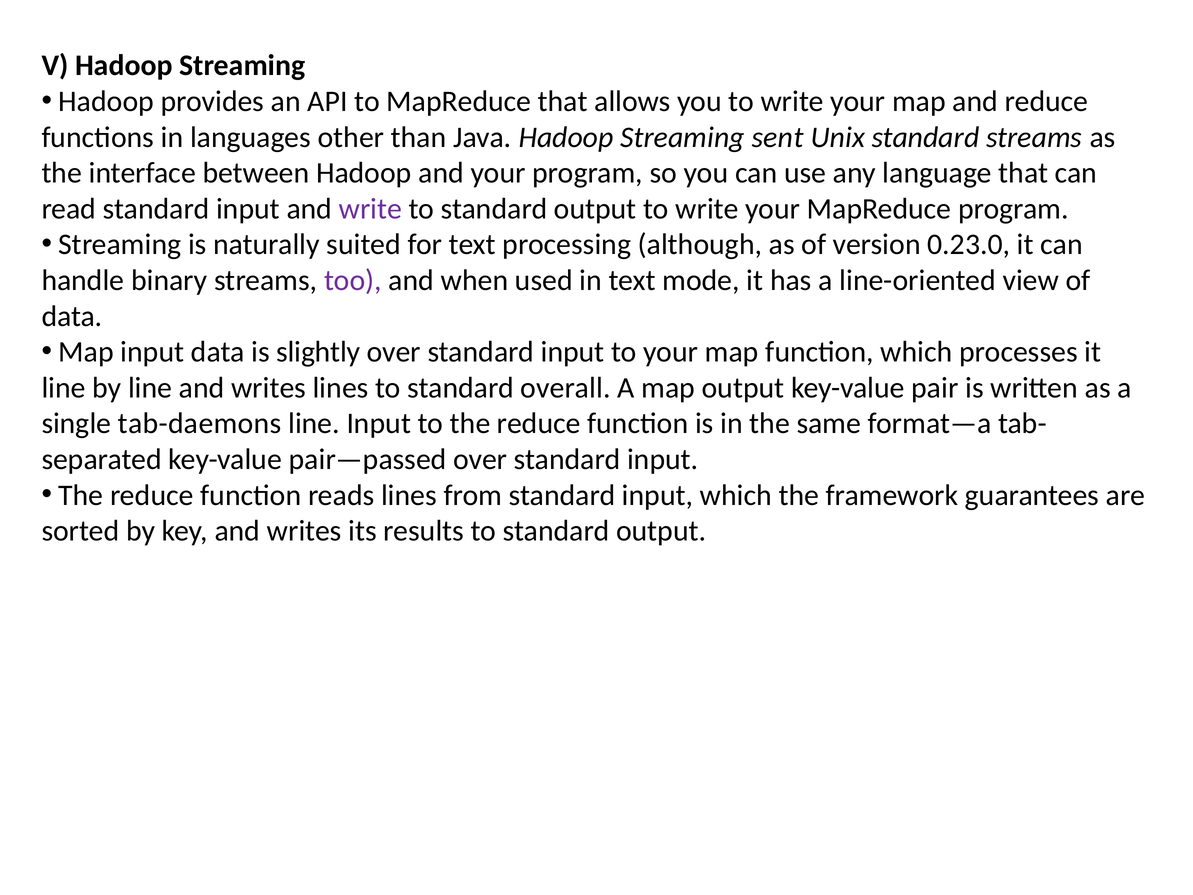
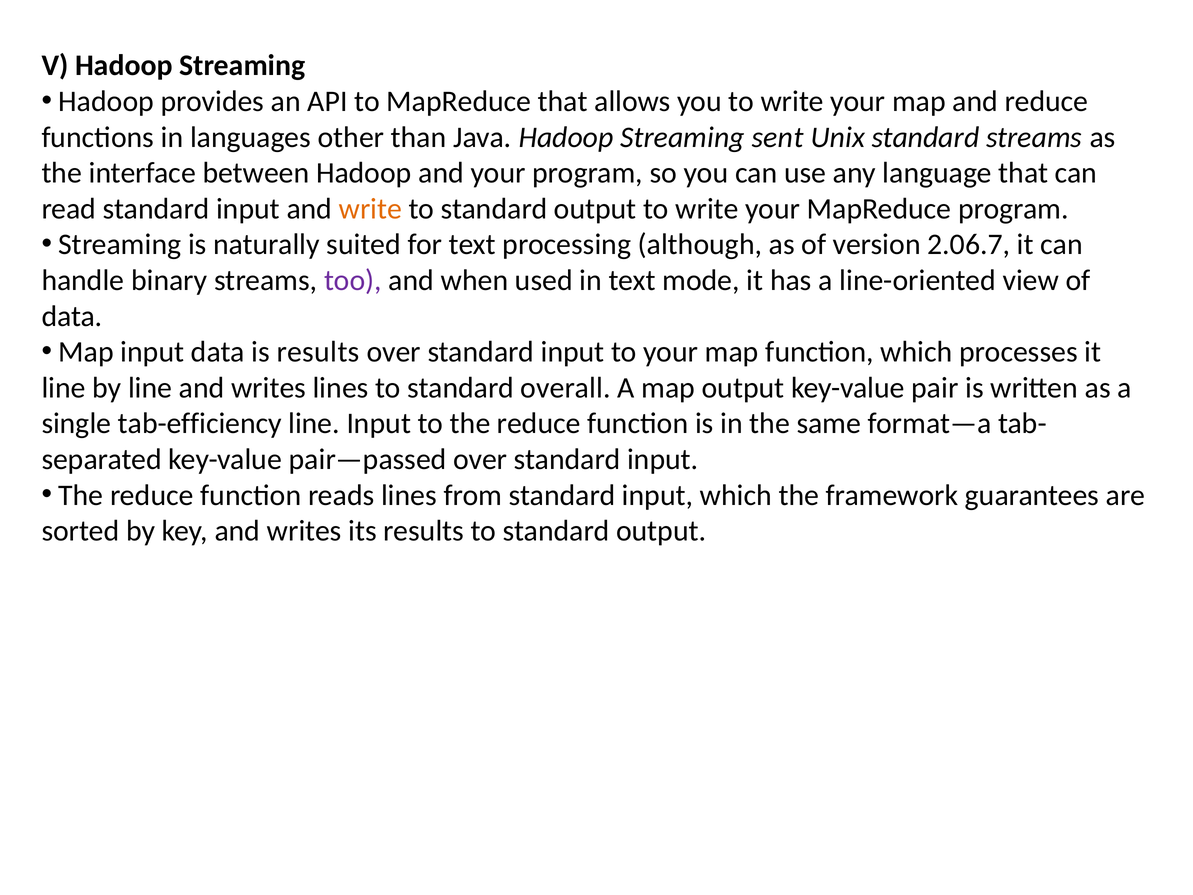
write colour: purple -> orange (370, 209)
0.23.0: 0.23.0 -> 2.06.7 (969, 245)
is slightly: slightly -> results (318, 352)
tab-daemons: tab-daemons -> tab-efficiency (200, 423)
